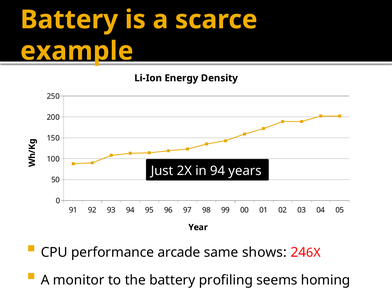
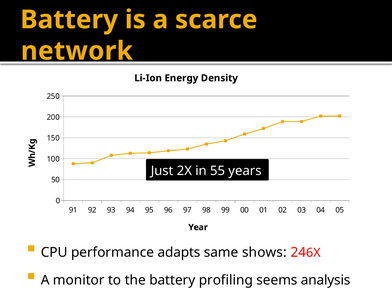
example: example -> network (77, 51)
in 94: 94 -> 55 (218, 171)
arcade: arcade -> adapts (179, 252)
homing: homing -> analysis (326, 280)
